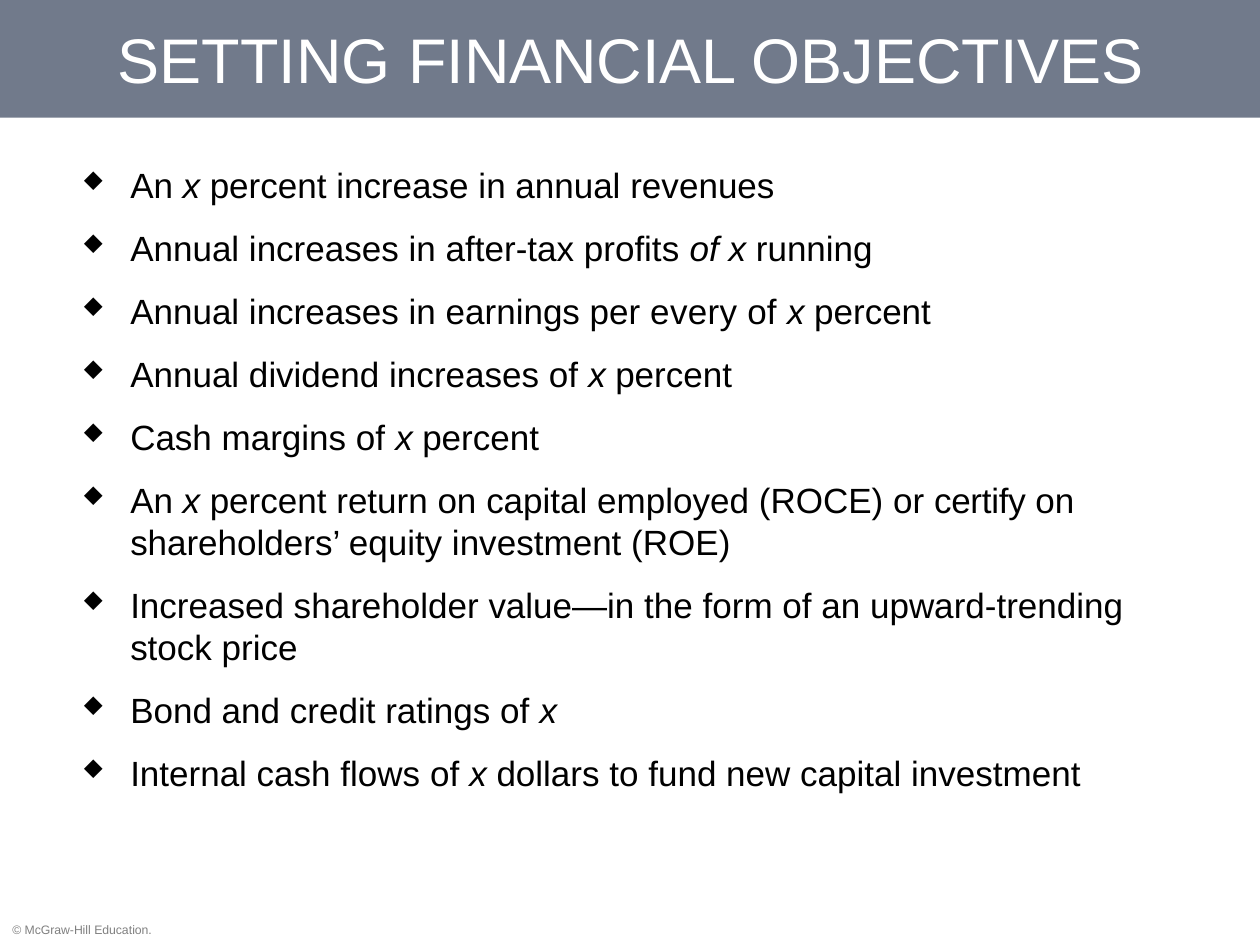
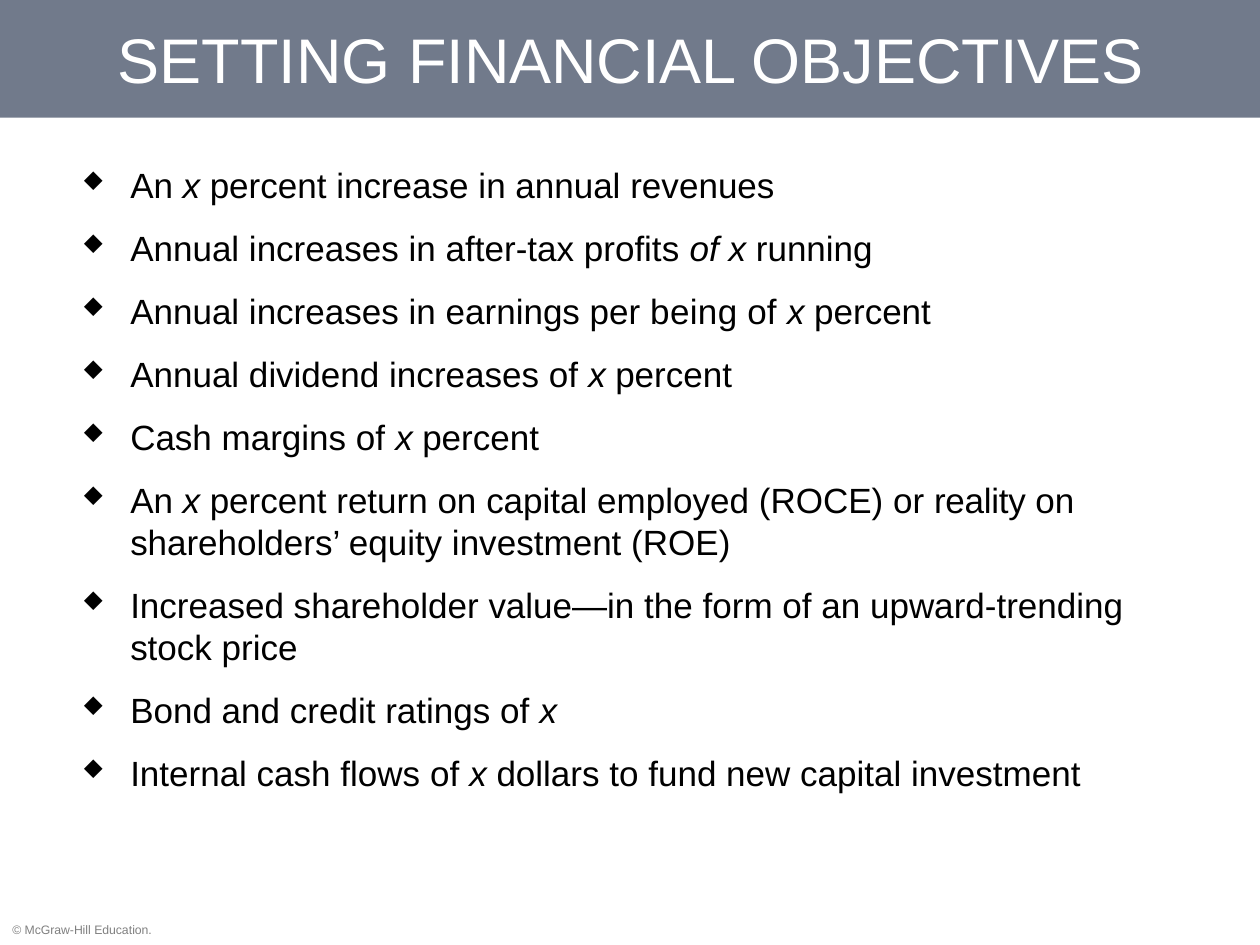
every: every -> being (694, 313)
certify: certify -> reality (980, 502)
